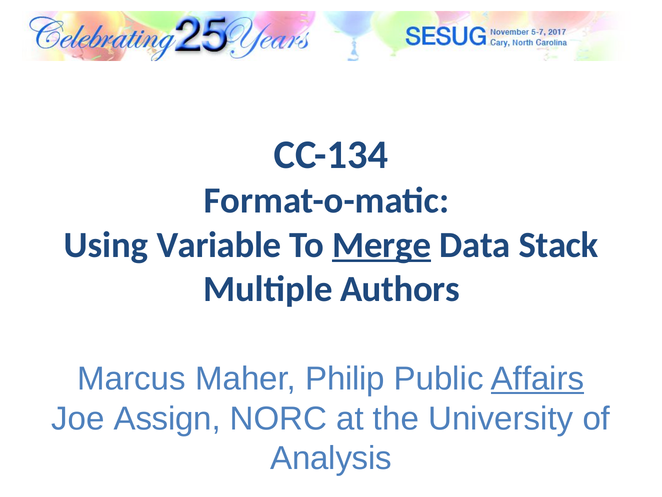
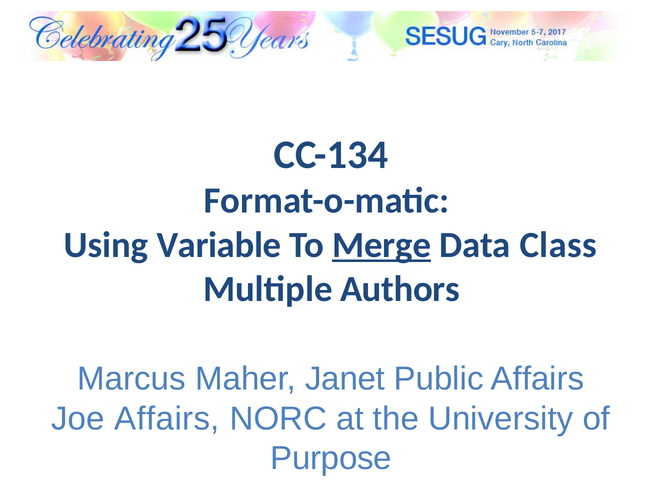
Stack: Stack -> Class (558, 245)
Philip: Philip -> Janet (345, 379)
Affairs underline: present -> none (538, 379)
Joe Assign: Assign -> Affairs (167, 418)
Analysis: Analysis -> Purpose (331, 458)
